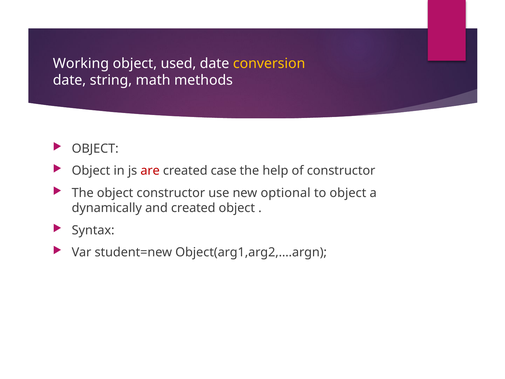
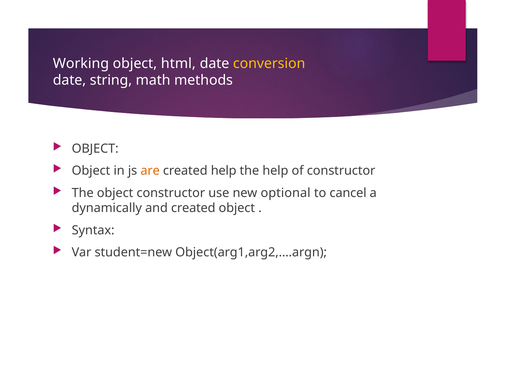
used: used -> html (178, 63)
are colour: red -> orange (150, 171)
created case: case -> help (224, 171)
to object: object -> cancel (348, 193)
